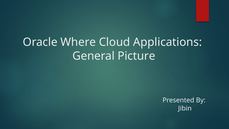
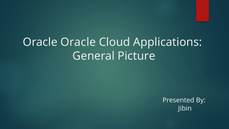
Oracle Where: Where -> Oracle (78, 42)
